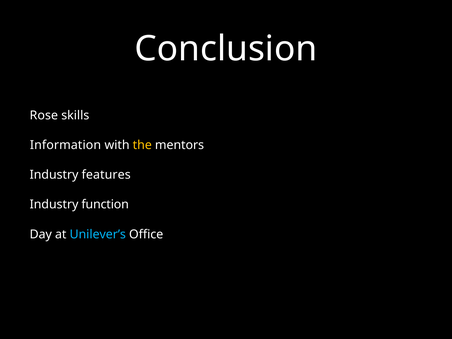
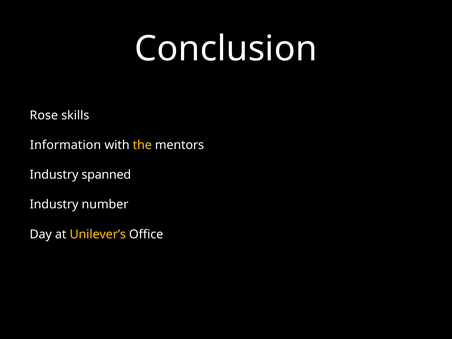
features: features -> spanned (106, 175)
function: function -> number (105, 205)
Unilever’s colour: light blue -> yellow (98, 234)
